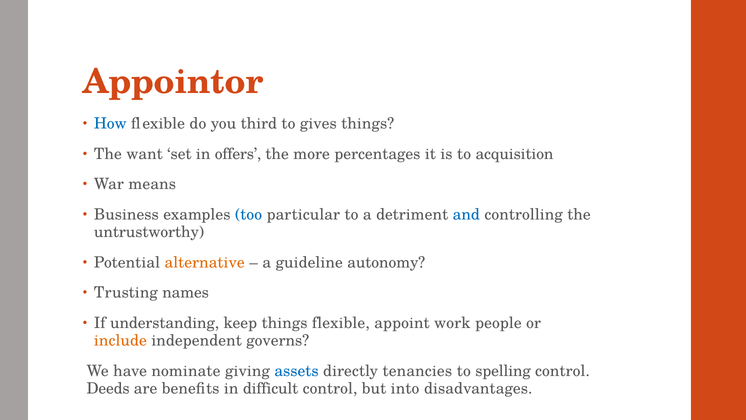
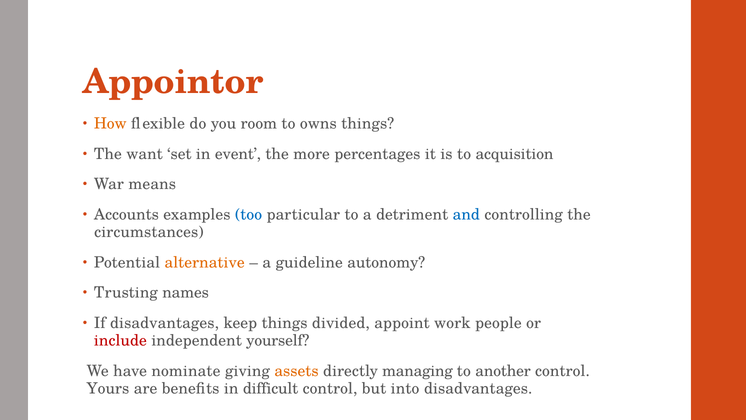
How colour: blue -> orange (110, 124)
third: third -> room (259, 124)
gives: gives -> owns (318, 124)
offers: offers -> event (238, 154)
Business: Business -> Accounts (126, 214)
untrustworthy: untrustworthy -> circumstances (149, 232)
If understanding: understanding -> disadvantages (165, 323)
things flexible: flexible -> divided (341, 323)
include colour: orange -> red (120, 340)
governs: governs -> yourself (278, 340)
assets colour: blue -> orange (297, 371)
tenancies: tenancies -> managing (417, 371)
spelling: spelling -> another (503, 371)
Deeds: Deeds -> Yours (108, 388)
